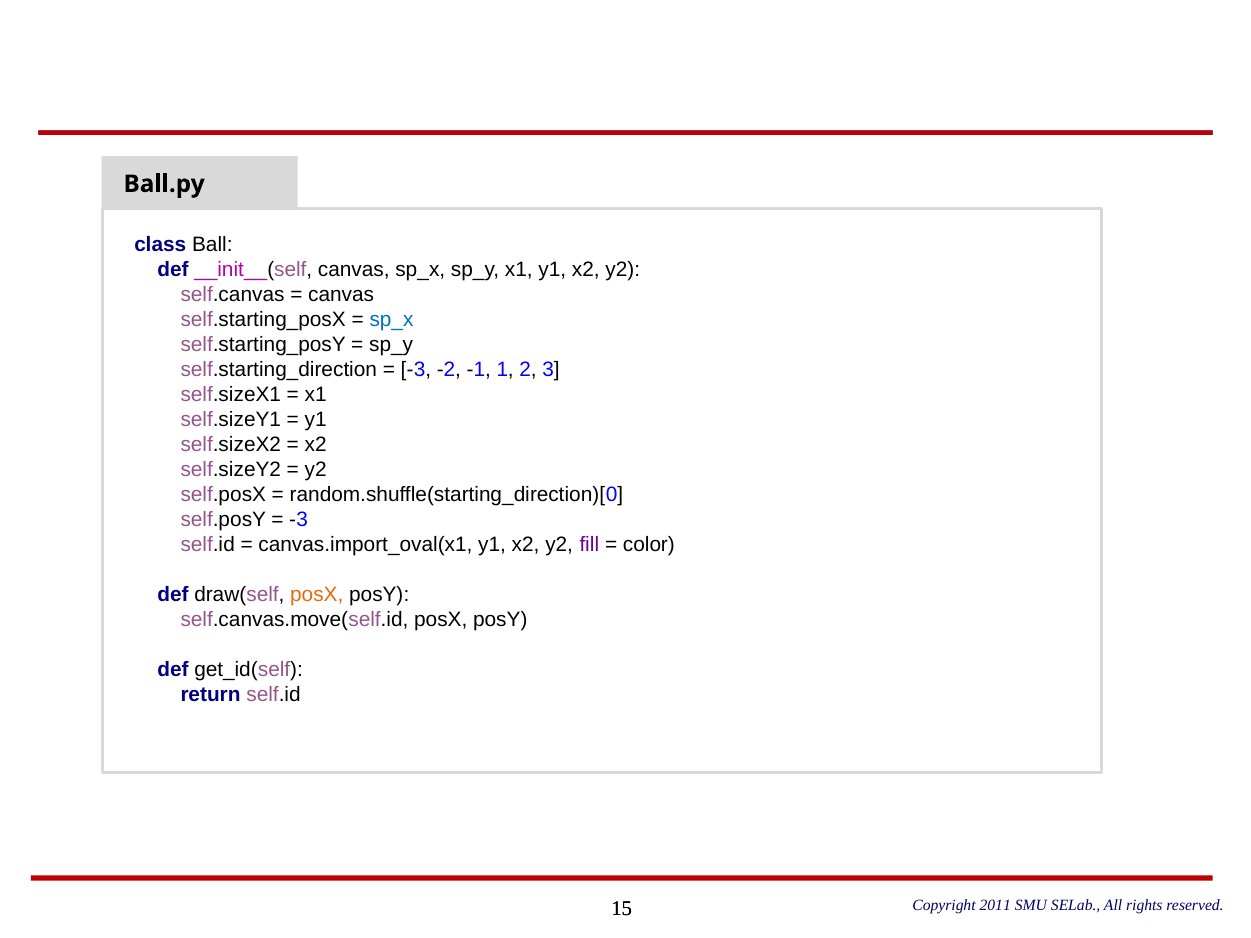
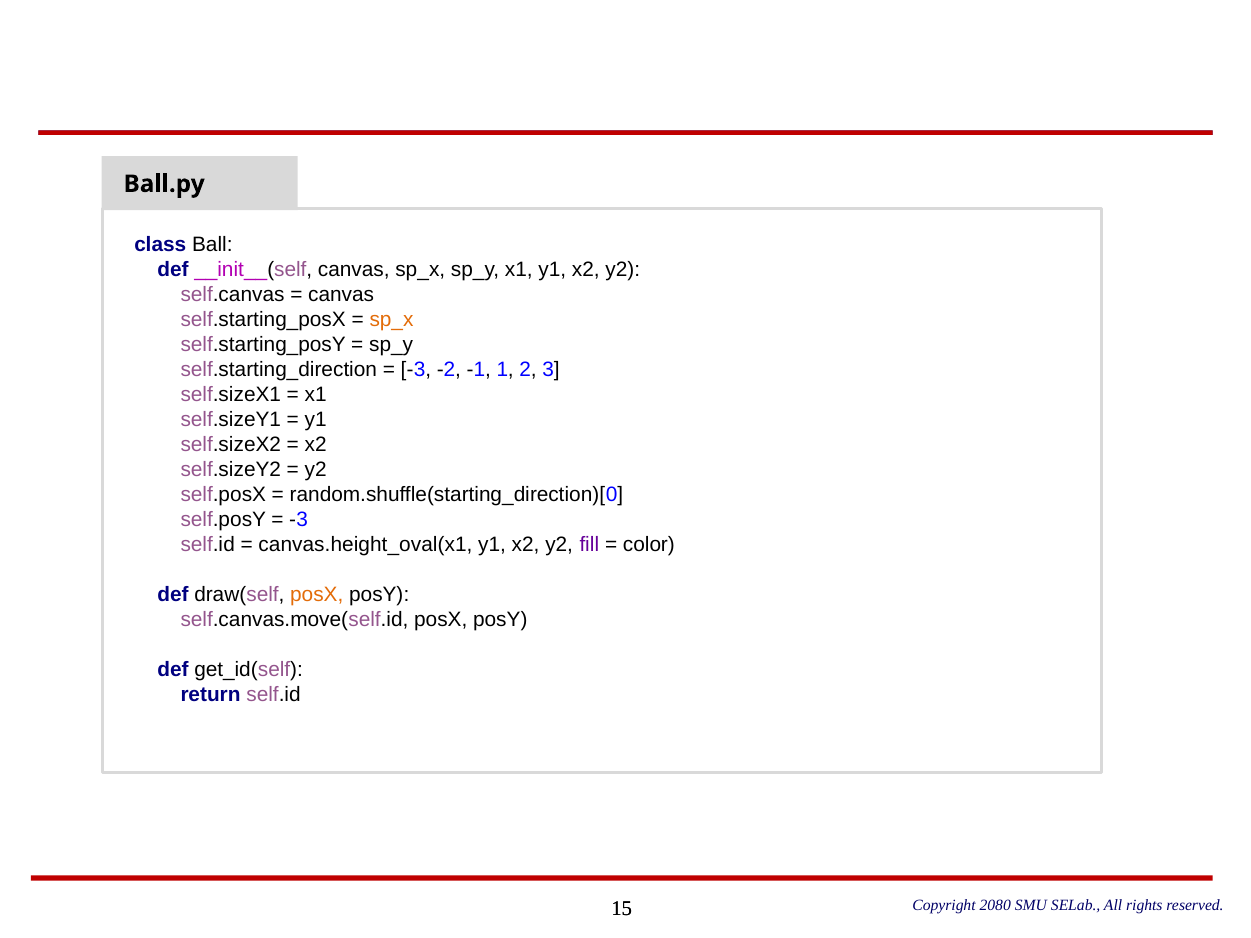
sp_x colour: blue -> orange (392, 320)
canvas.import_oval(x1: canvas.import_oval(x1 -> canvas.height_oval(x1 (365, 545)
2011: 2011 -> 2080 (995, 906)
